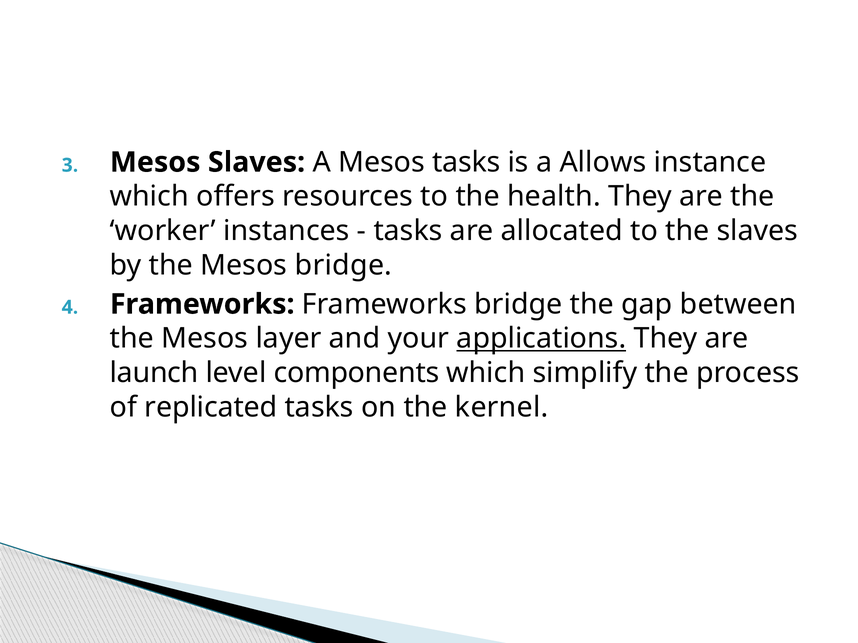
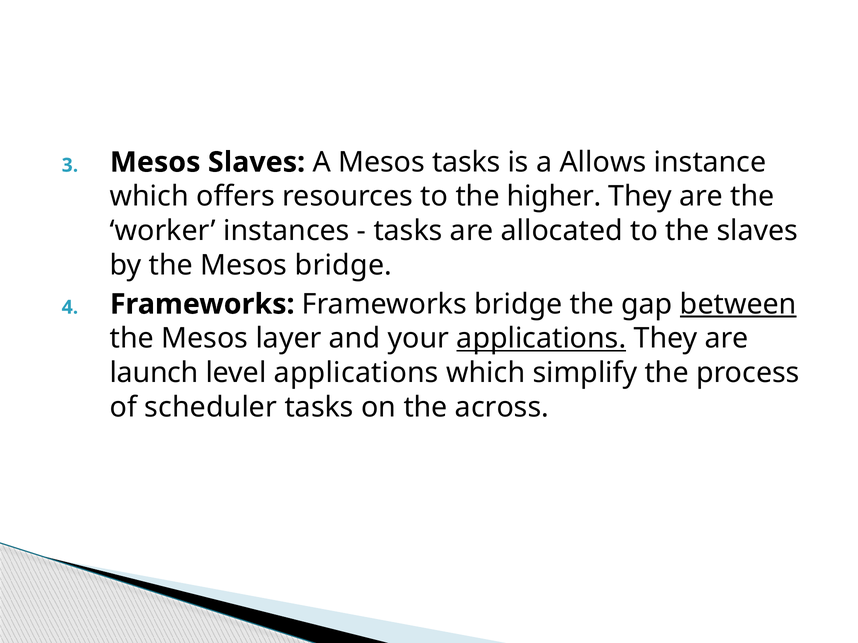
health: health -> higher (554, 197)
between underline: none -> present (738, 304)
level components: components -> applications (356, 373)
replicated: replicated -> scheduler (211, 407)
kernel: kernel -> across (502, 407)
